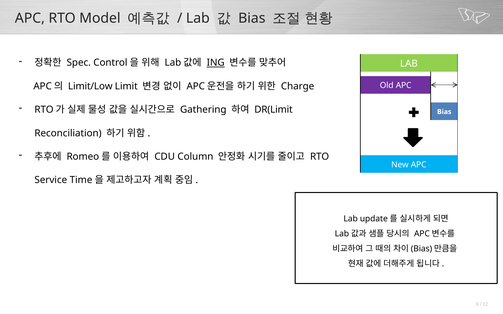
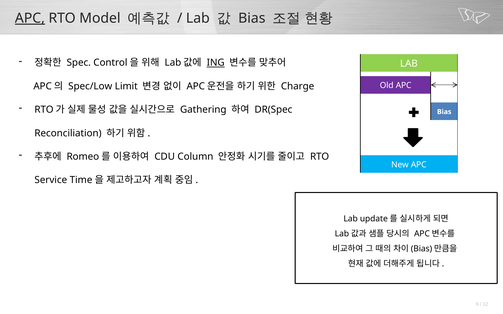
APC underline: none -> present (30, 18)
Limit/Low: Limit/Low -> Spec/Low (90, 86)
DR(Limit: DR(Limit -> DR(Spec (273, 110)
